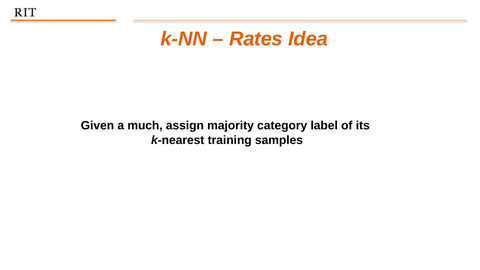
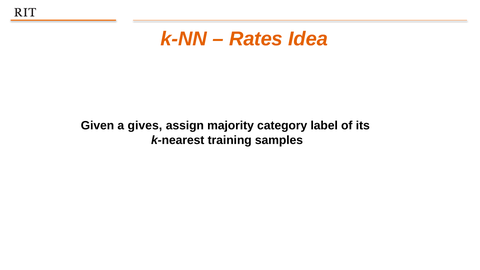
much: much -> gives (145, 126)
